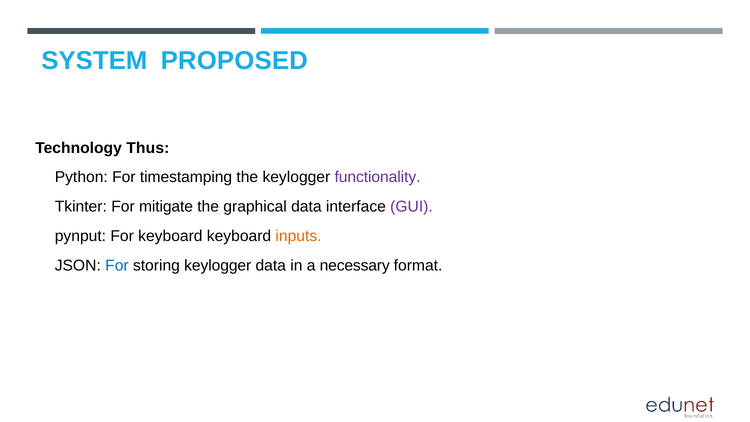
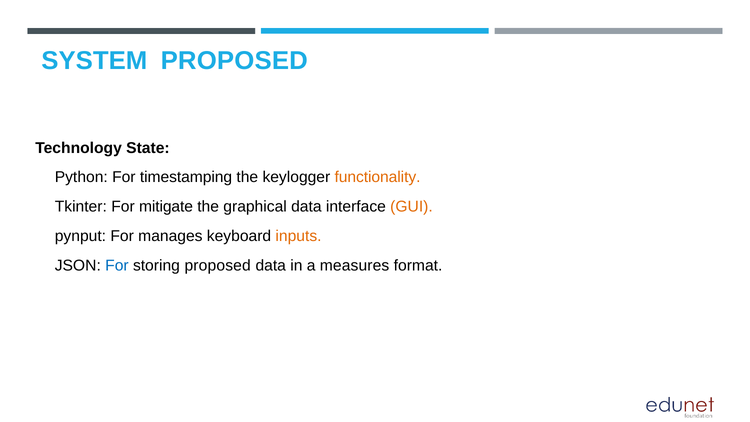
Thus: Thus -> State (148, 148)
functionality colour: purple -> orange (378, 177)
GUI colour: purple -> orange (411, 207)
For keyboard: keyboard -> manages (170, 236)
storing keylogger: keylogger -> proposed (218, 266)
necessary: necessary -> measures (355, 266)
